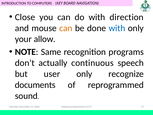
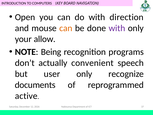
Close: Close -> Open (25, 17)
with colour: blue -> purple (117, 28)
Same: Same -> Being (51, 52)
continuous: continuous -> convenient (92, 63)
sound: sound -> active (26, 96)
